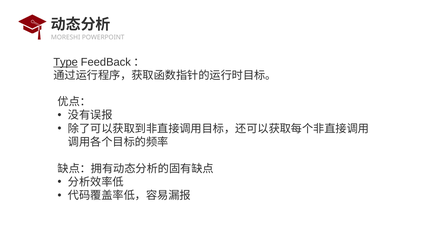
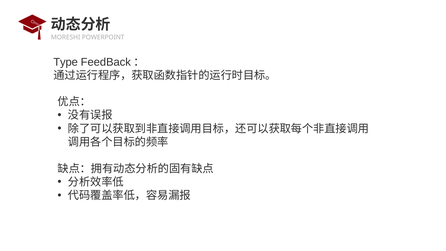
Type underline: present -> none (66, 62)
